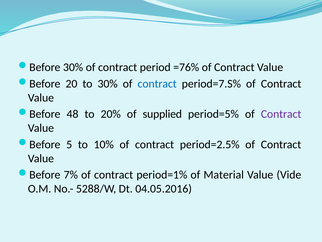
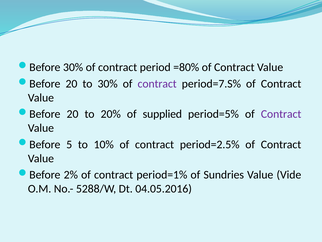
=76%: =76% -> =80% (186, 67)
contract colour: blue -> purple (157, 84)
48: 48 -> 20 (72, 114)
7%: 7% -> 2% (71, 174)
Material: Material -> Sundries (224, 174)
